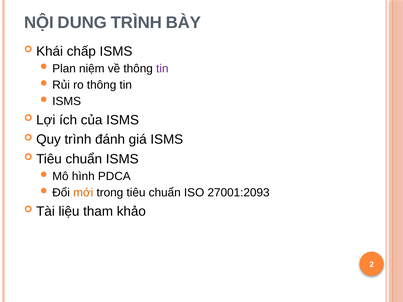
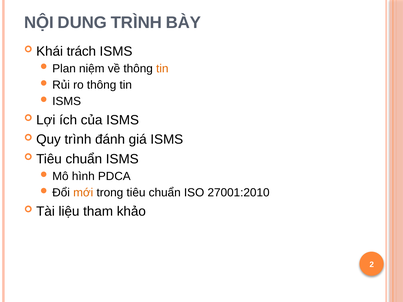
chấp: chấp -> trách (81, 51)
tin colour: purple -> orange (162, 69)
27001:2093: 27001:2093 -> 27001:2010 (239, 193)
